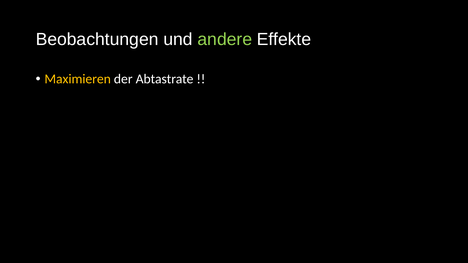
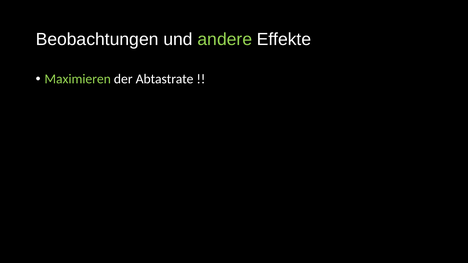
Maximieren colour: yellow -> light green (78, 79)
